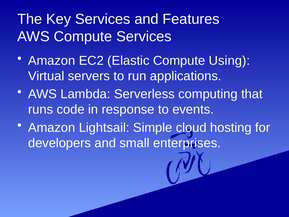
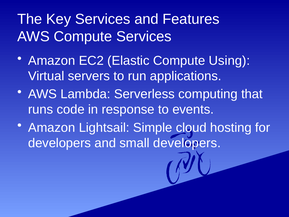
small enterprises: enterprises -> developers (187, 143)
